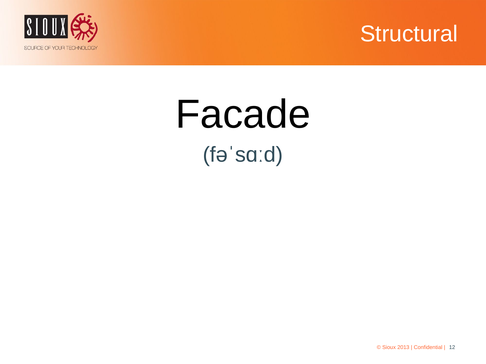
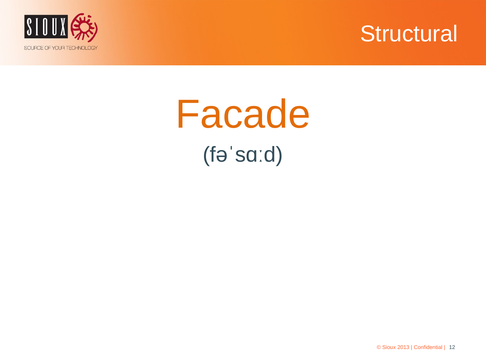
Facade colour: black -> orange (243, 115)
